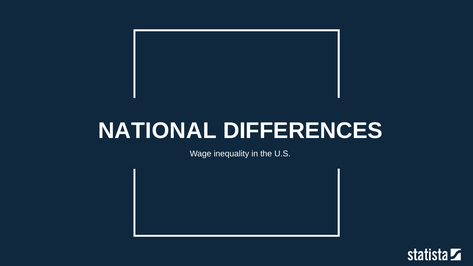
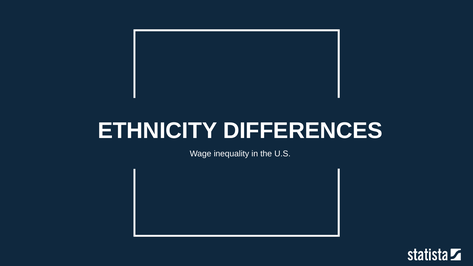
NATIONAL: NATIONAL -> ETHNICITY (157, 131)
